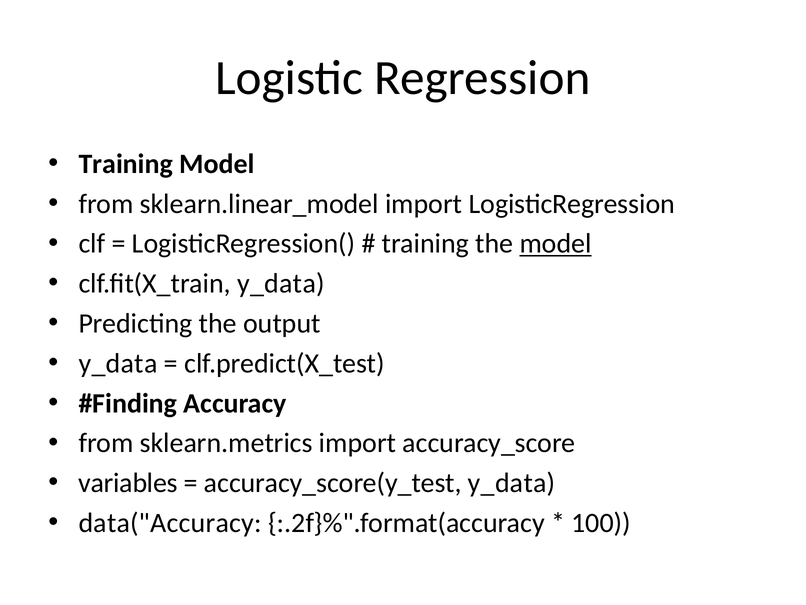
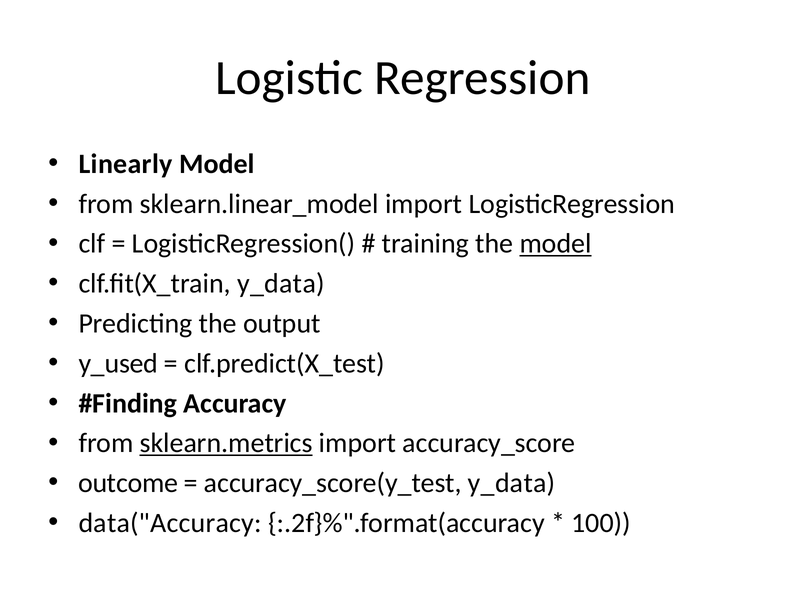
Training: Training -> Linearly (126, 164)
y_data: y_data -> y_used (118, 363)
sklearn.metrics underline: none -> present (226, 443)
variables: variables -> outcome (128, 483)
